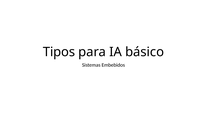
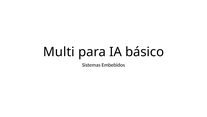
Tipos: Tipos -> Multi (59, 52)
